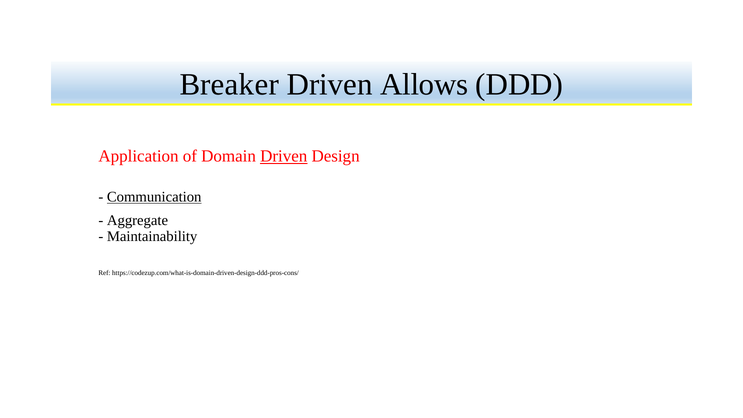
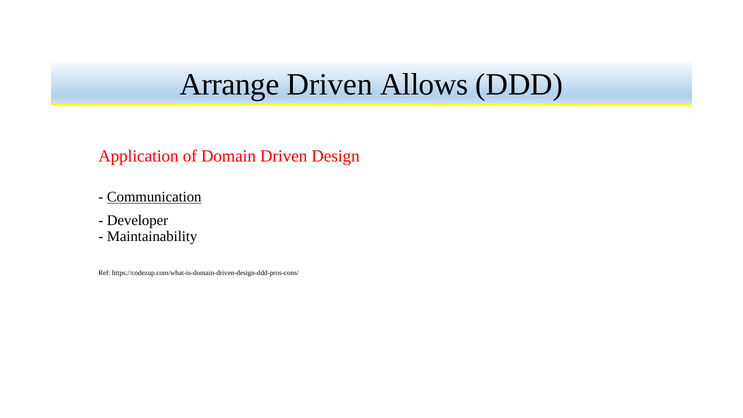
Breaker: Breaker -> Arrange (229, 85)
Driven underline: present -> none (284, 156)
Aggregate: Aggregate -> Developer (137, 221)
